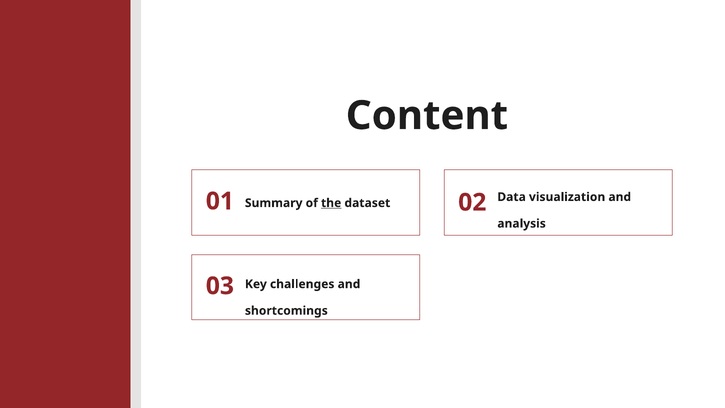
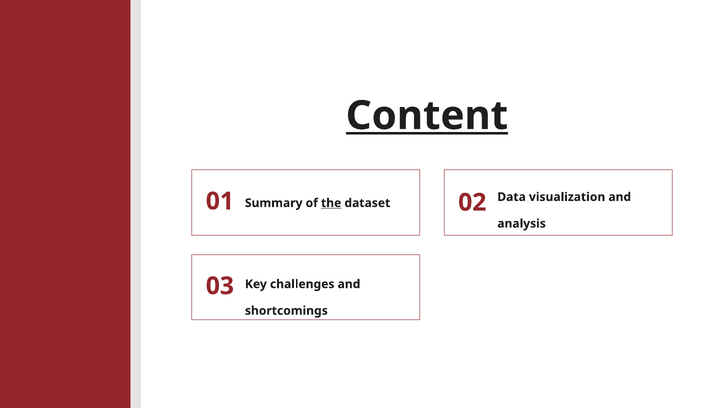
Content underline: none -> present (427, 116)
